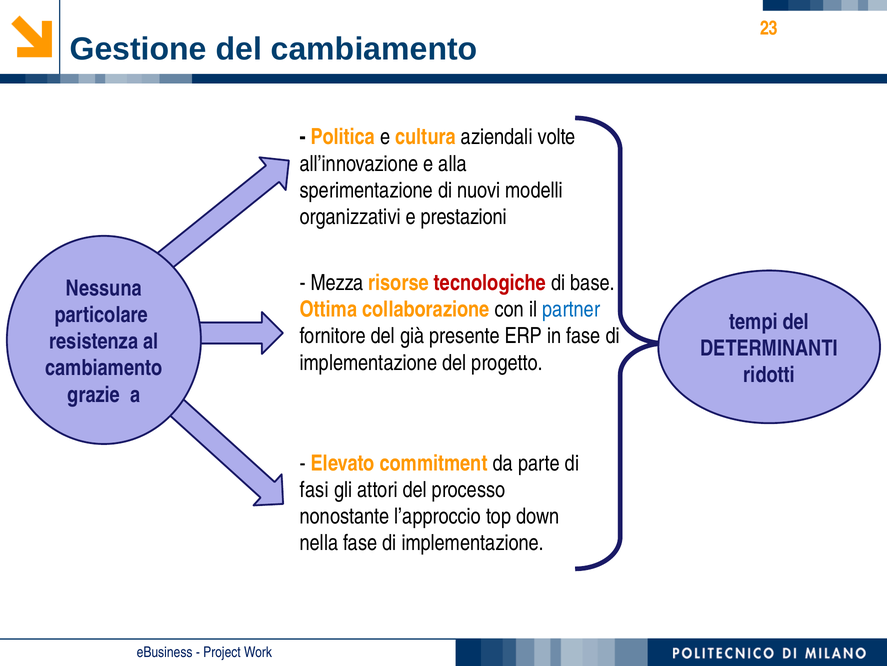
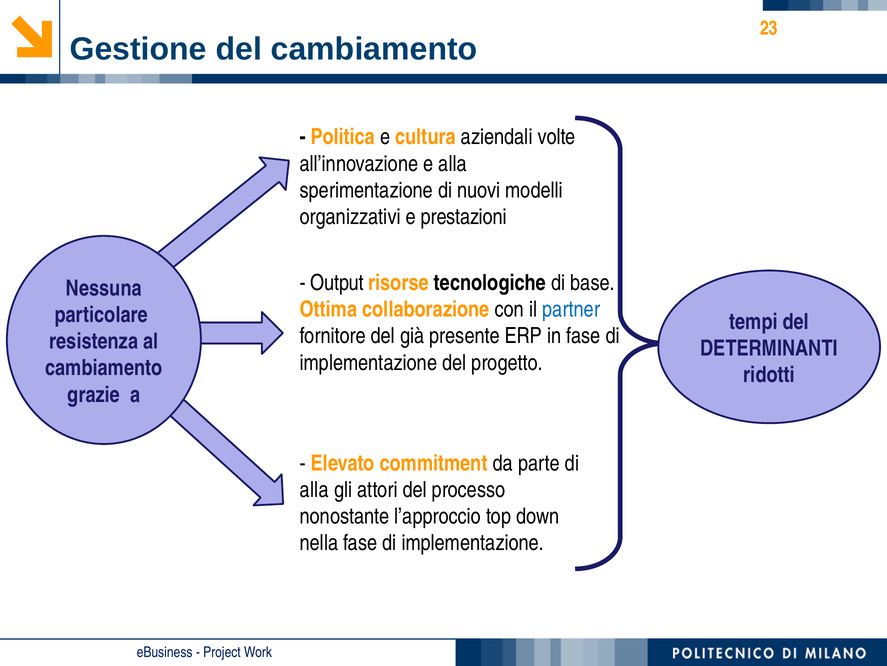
Mezza: Mezza -> Output (337, 283)
tecnologiche colour: red -> black (490, 283)
fasi: fasi -> alla (314, 489)
